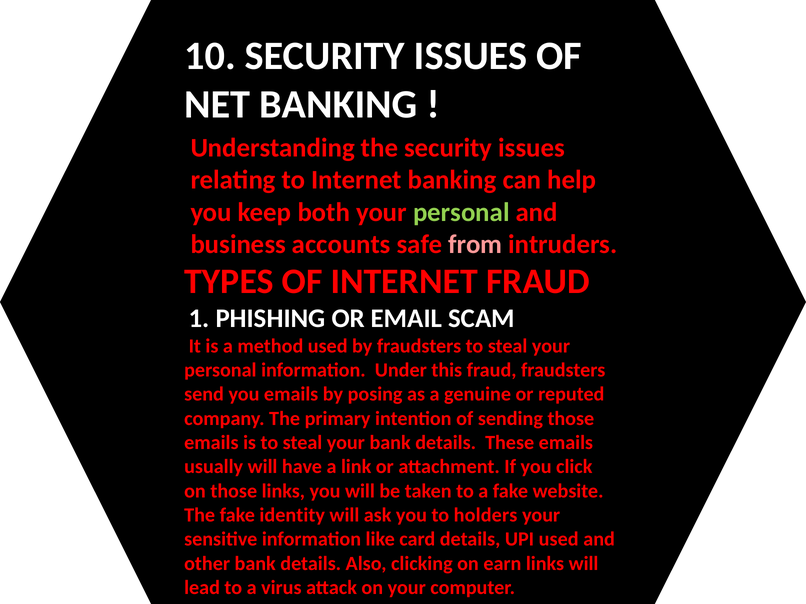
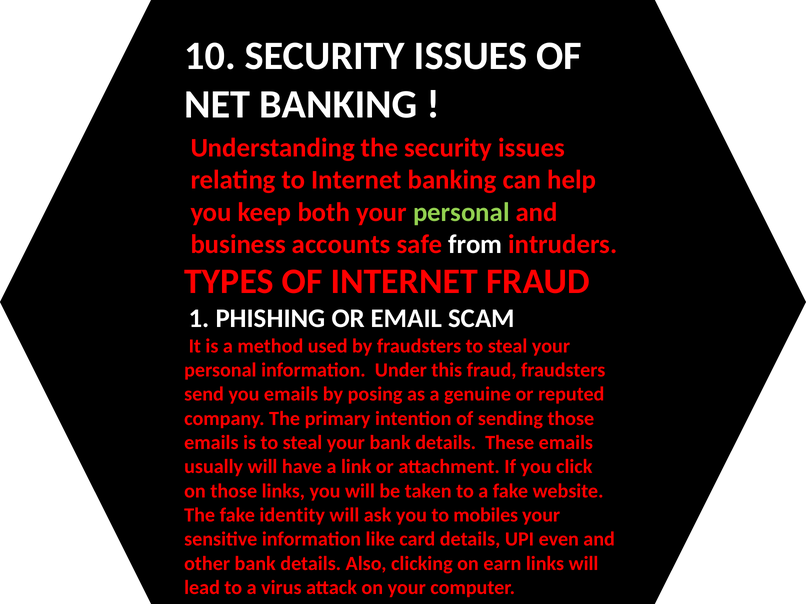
from colour: pink -> white (475, 245)
holders: holders -> mobiles (486, 516)
UPI used: used -> even (559, 540)
